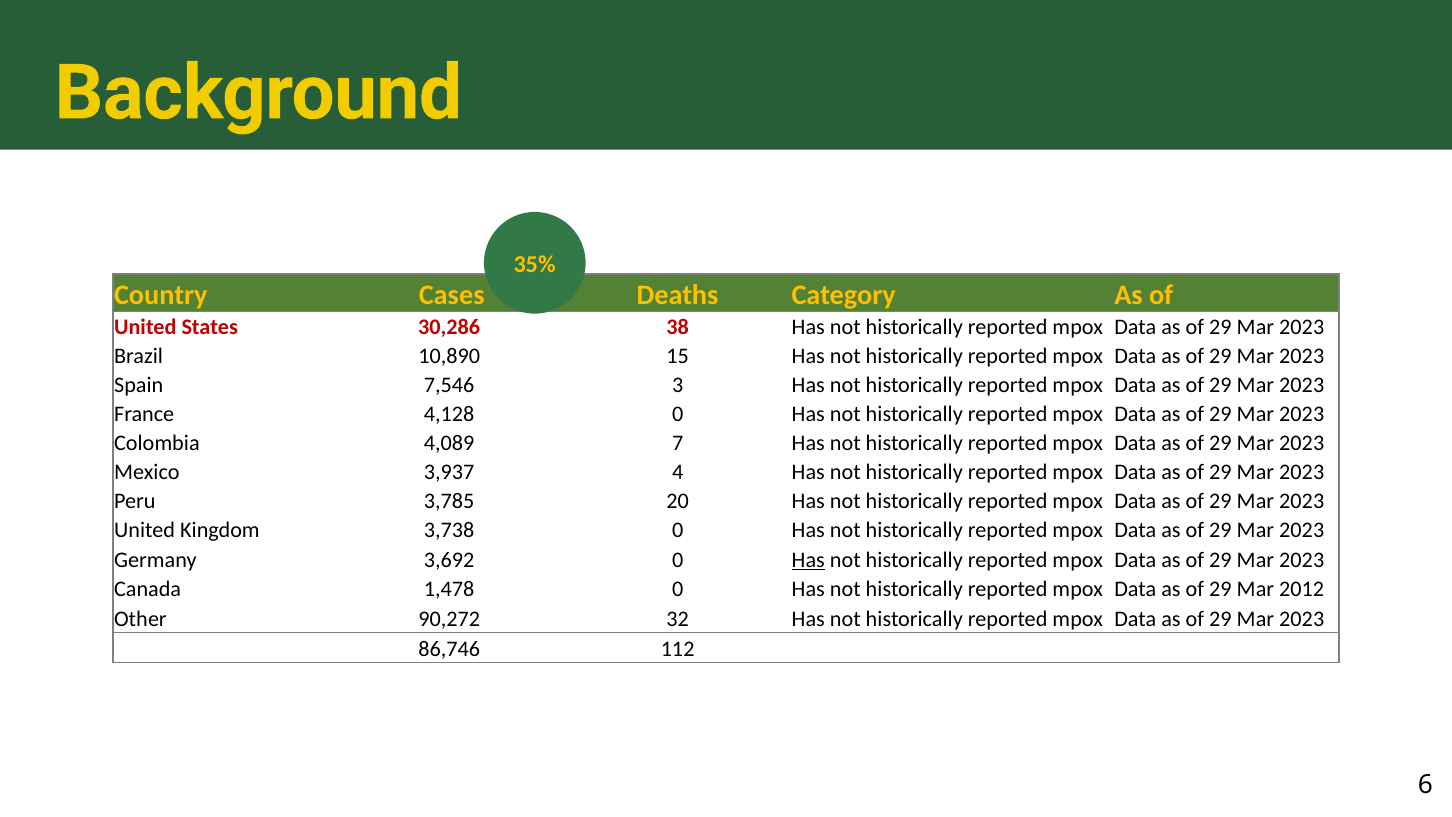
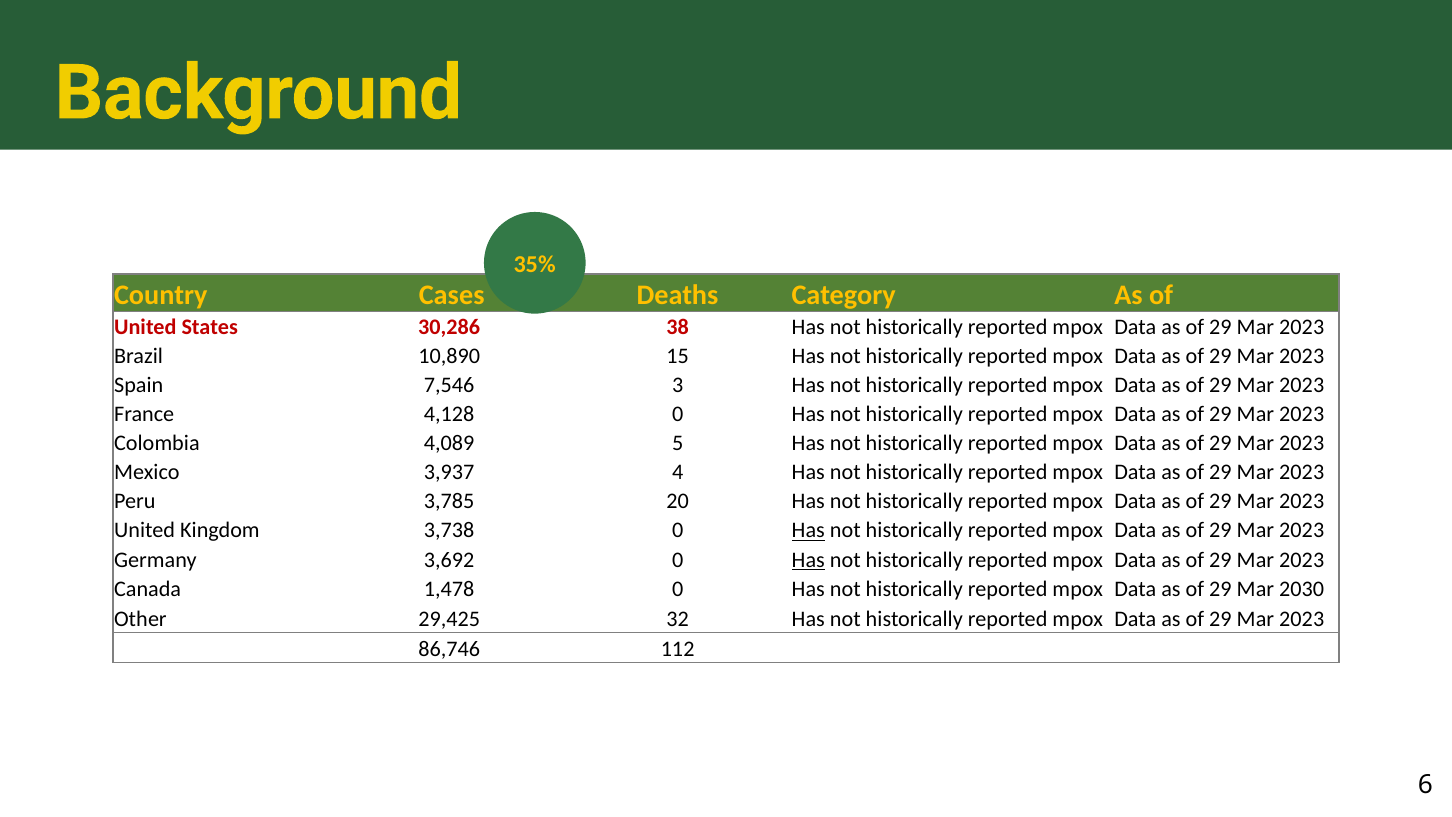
7: 7 -> 5 (678, 443)
Has underline: none -> present (808, 530)
2012: 2012 -> 2030 (1302, 589)
90,272: 90,272 -> 29,425 (449, 619)
